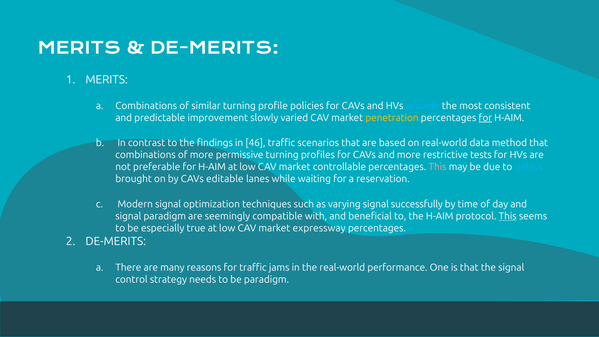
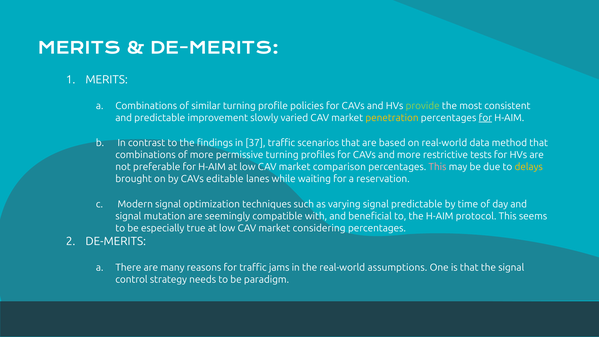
provide colour: light blue -> light green (423, 106)
46: 46 -> 37 (255, 143)
controllable: controllable -> comparison (339, 167)
delays colour: light blue -> yellow (529, 167)
signal successfully: successfully -> predictable (417, 204)
signal paradigm: paradigm -> mutation (165, 216)
This underline: present -> none (508, 216)
expressway: expressway -> considering (319, 228)
performance: performance -> assumptions (397, 267)
